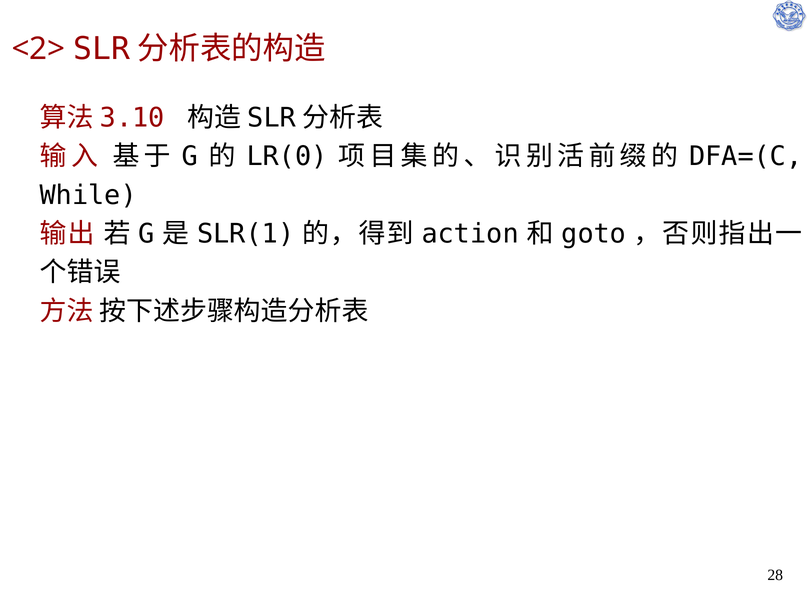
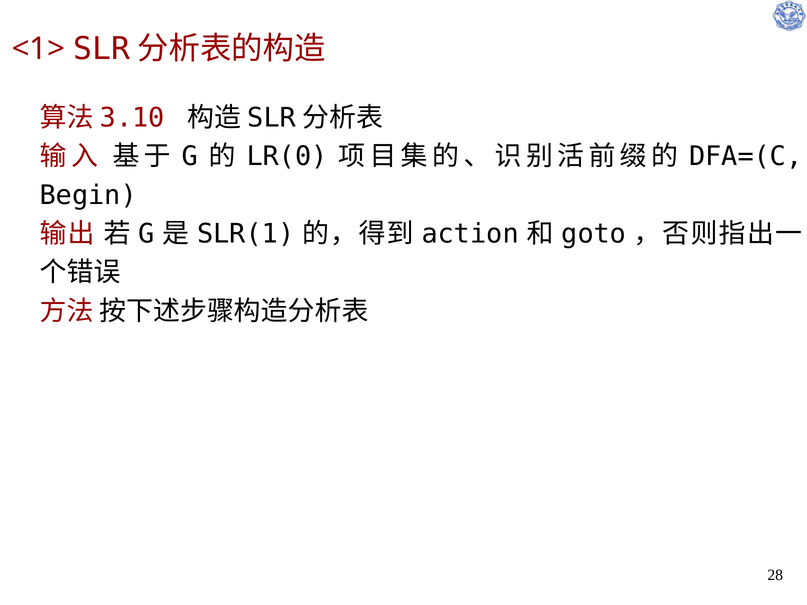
<2>: <2> -> <1> (38, 49)
While: While -> Begin (88, 195)
